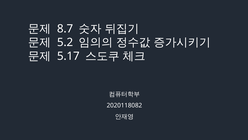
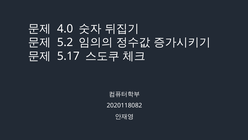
8.7: 8.7 -> 4.0 (65, 29)
